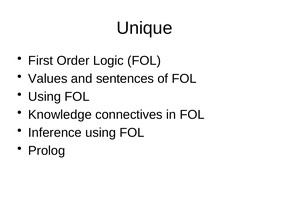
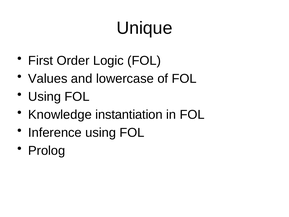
sentences: sentences -> lowercase (125, 79)
connectives: connectives -> instantiation (129, 115)
